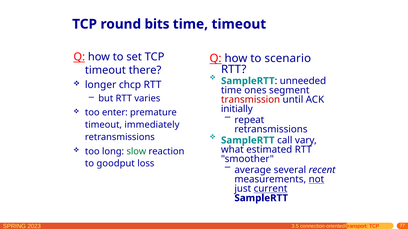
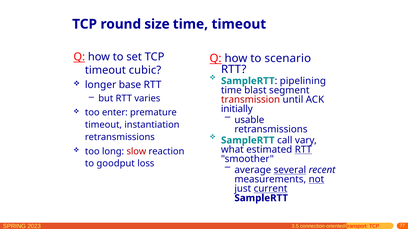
bits: bits -> size (157, 24)
there: there -> cubic (145, 70)
unneeded: unneeded -> pipelining (303, 81)
chcp: chcp -> base (130, 85)
ones: ones -> blast (255, 90)
repeat: repeat -> usable (249, 120)
immediately: immediately -> instantiation (152, 125)
RTT underline: none -> present (303, 150)
slow colour: green -> red (136, 152)
several underline: none -> present (290, 170)
